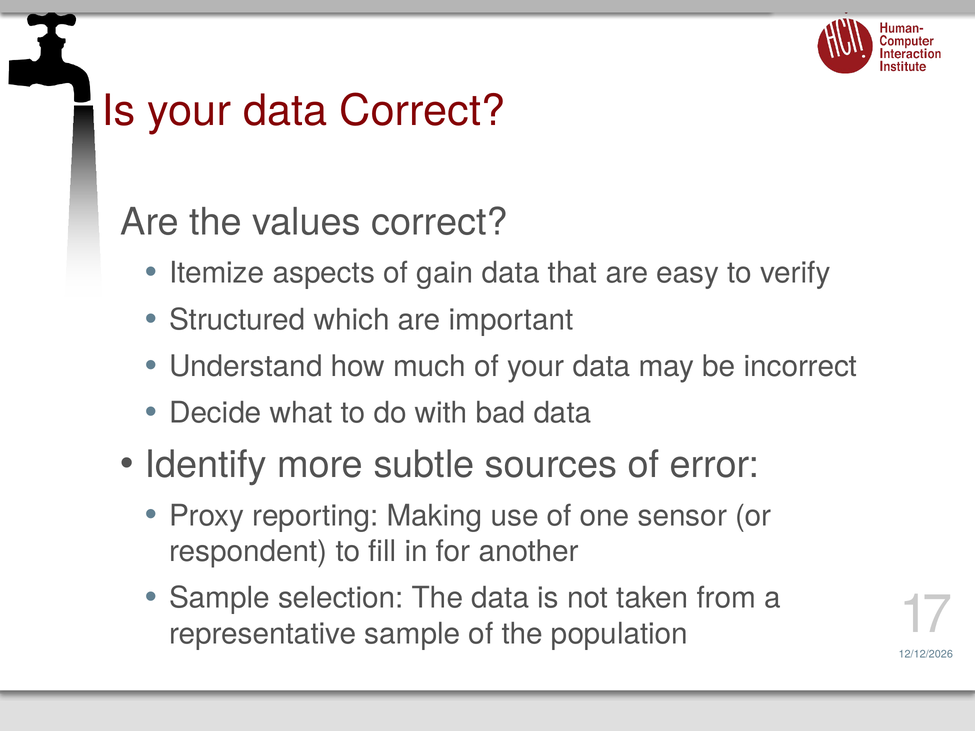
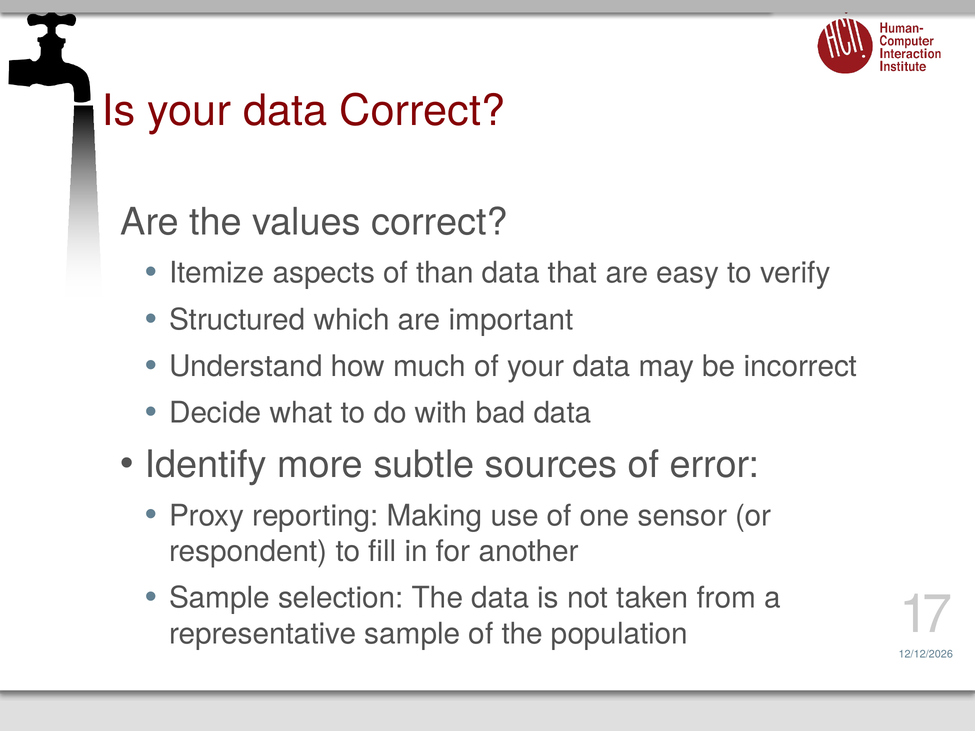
gain: gain -> than (445, 273)
